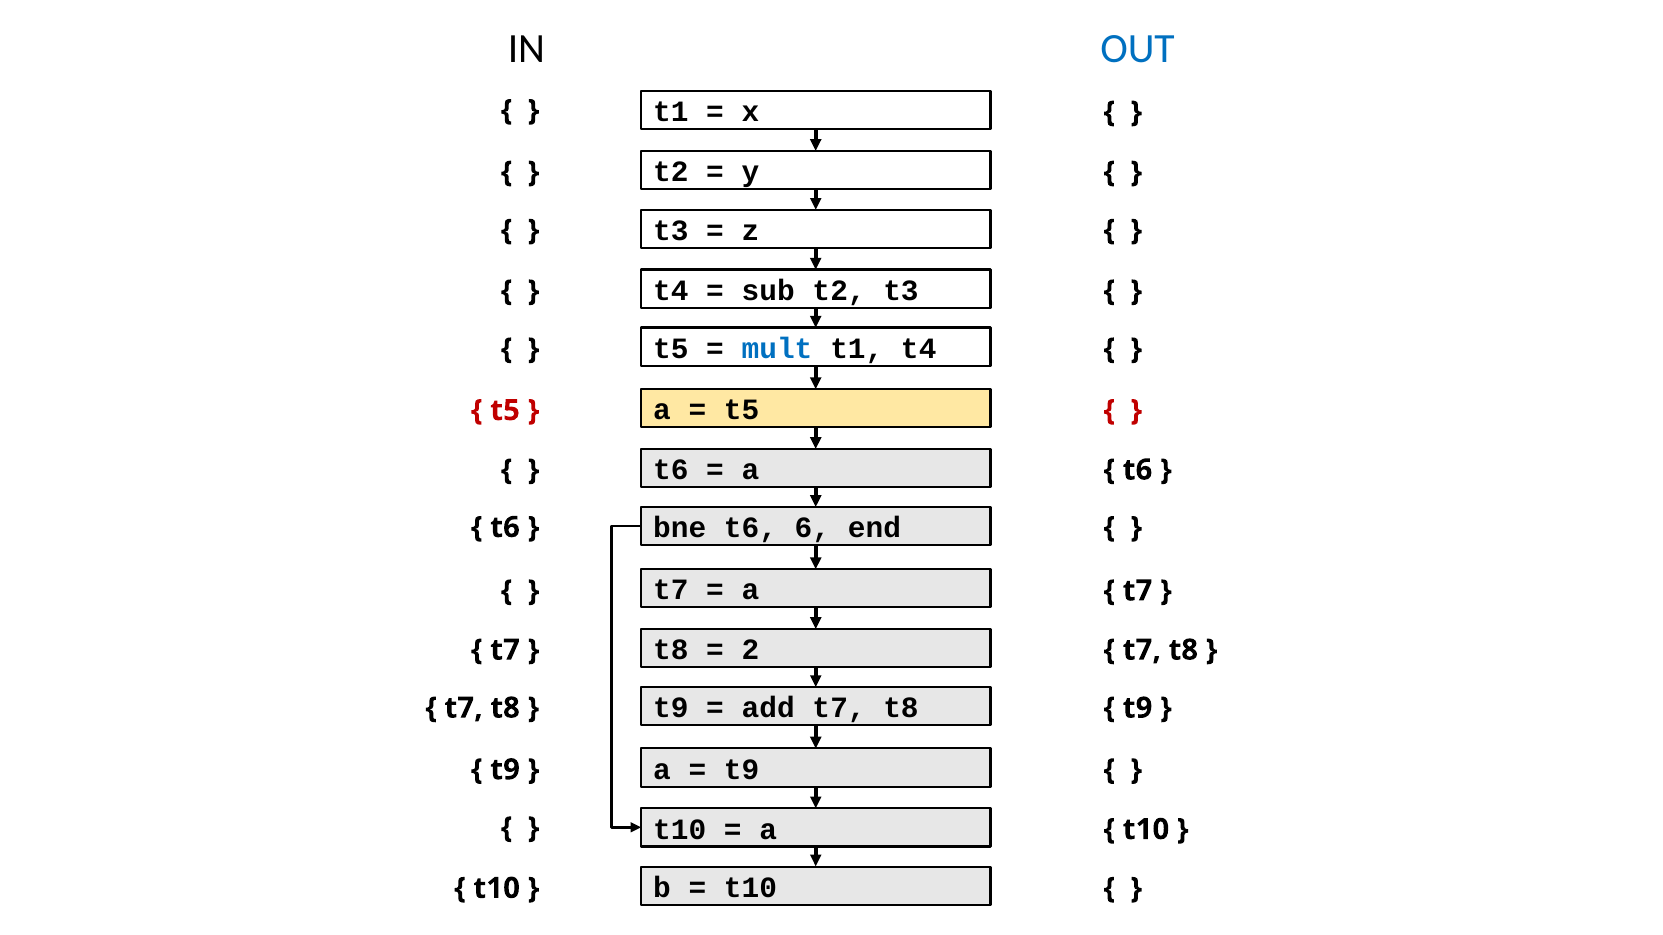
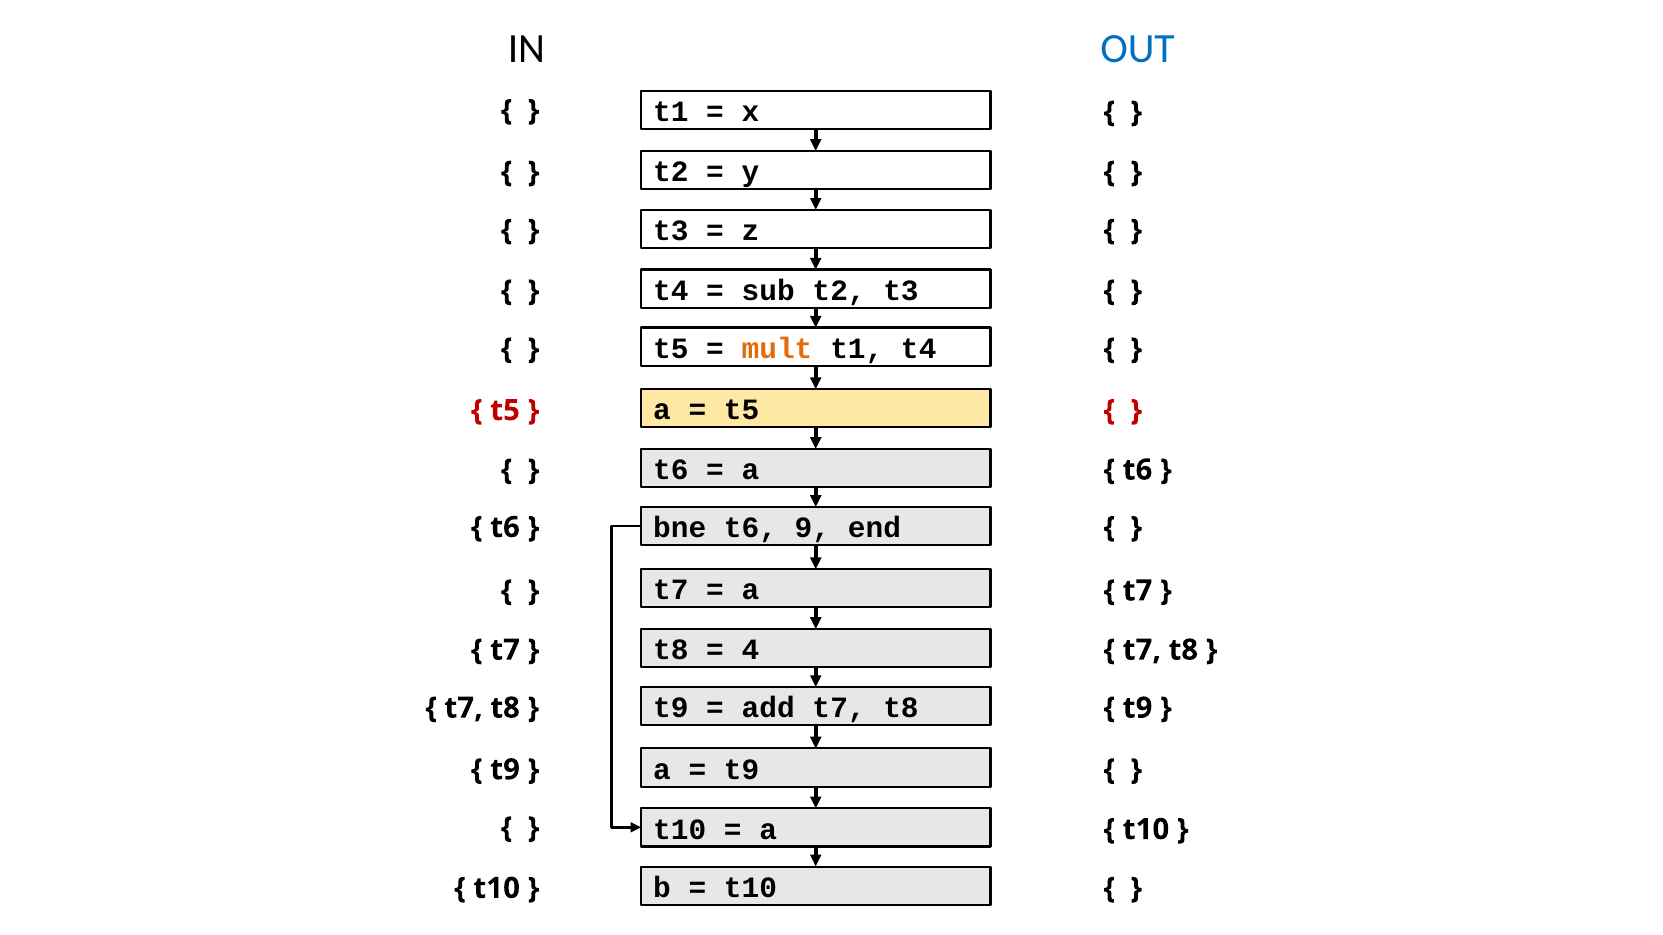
mult colour: blue -> orange (777, 349)
6: 6 -> 9 (812, 528)
2: 2 -> 4 (751, 650)
